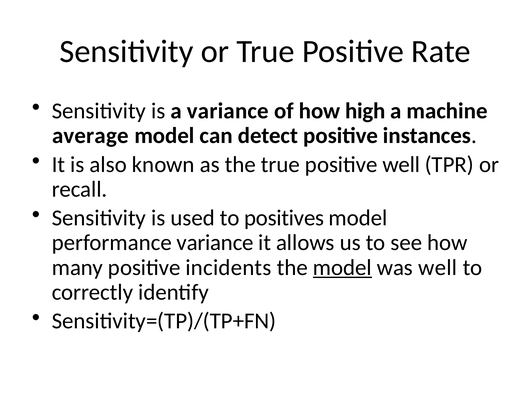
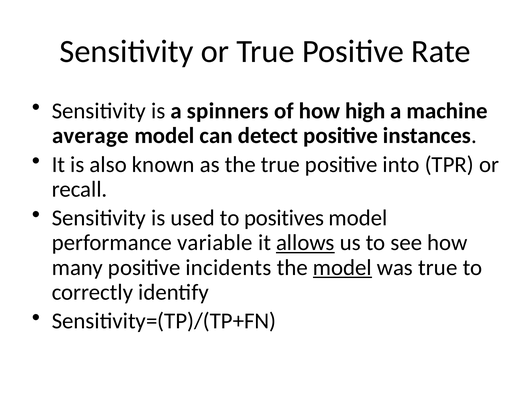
a variance: variance -> spinners (228, 111)
positive well: well -> into (401, 165)
performance variance: variance -> variable (215, 243)
allows underline: none -> present (305, 243)
was well: well -> true (438, 268)
